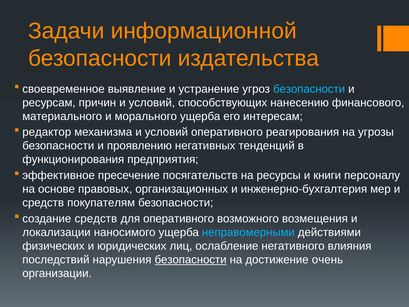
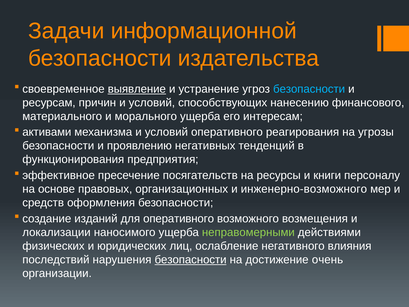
выявление underline: none -> present (137, 89)
редактор: редактор -> активами (47, 132)
инженерно-бухгалтерия: инженерно-бухгалтерия -> инженерно-возможного (304, 189)
покупателям: покупателям -> оформления (101, 203)
создание средств: средств -> изданий (96, 219)
неправомерными colour: light blue -> light green (248, 232)
